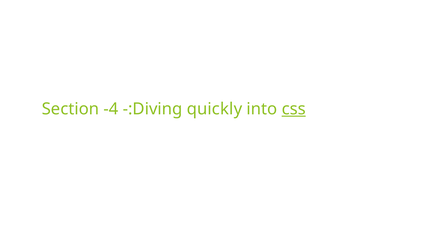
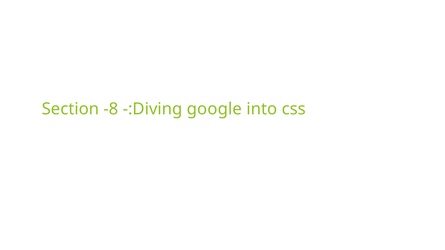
-4: -4 -> -8 (111, 109)
quickly: quickly -> google (214, 109)
css underline: present -> none (294, 109)
